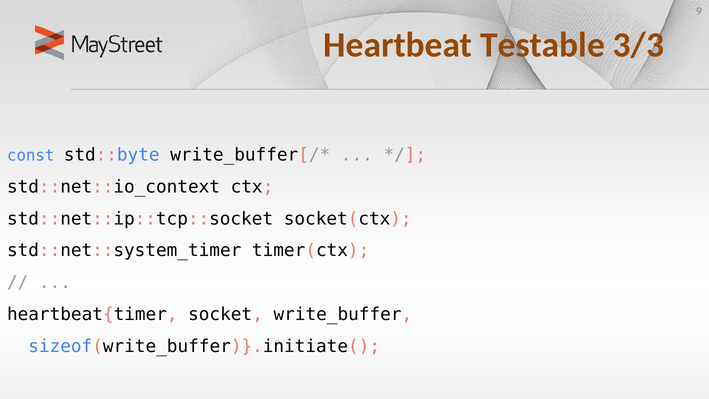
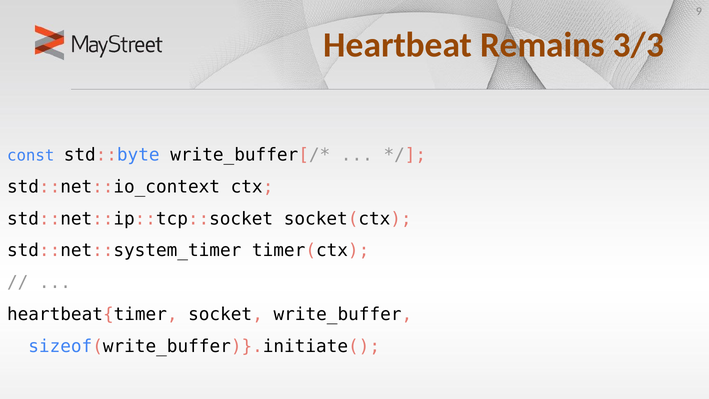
Testable: Testable -> Remains (543, 45)
